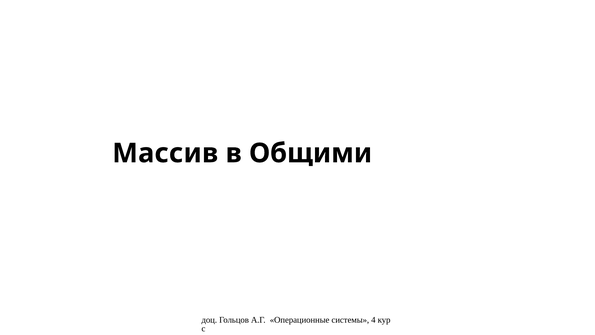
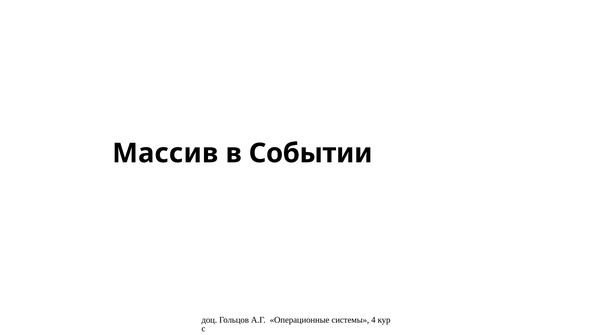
Общими: Общими -> Событии (311, 153)
